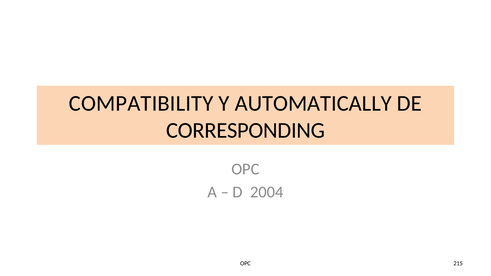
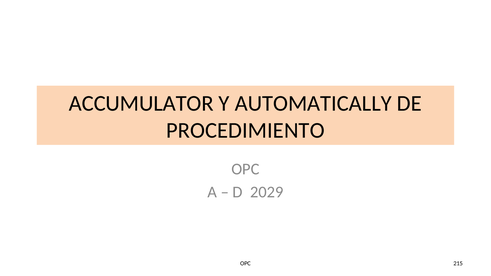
COMPATIBILITY: COMPATIBILITY -> ACCUMULATOR (141, 103)
CORRESPONDING: CORRESPONDING -> PROCEDIMIENTO (245, 130)
2004: 2004 -> 2029 (267, 192)
